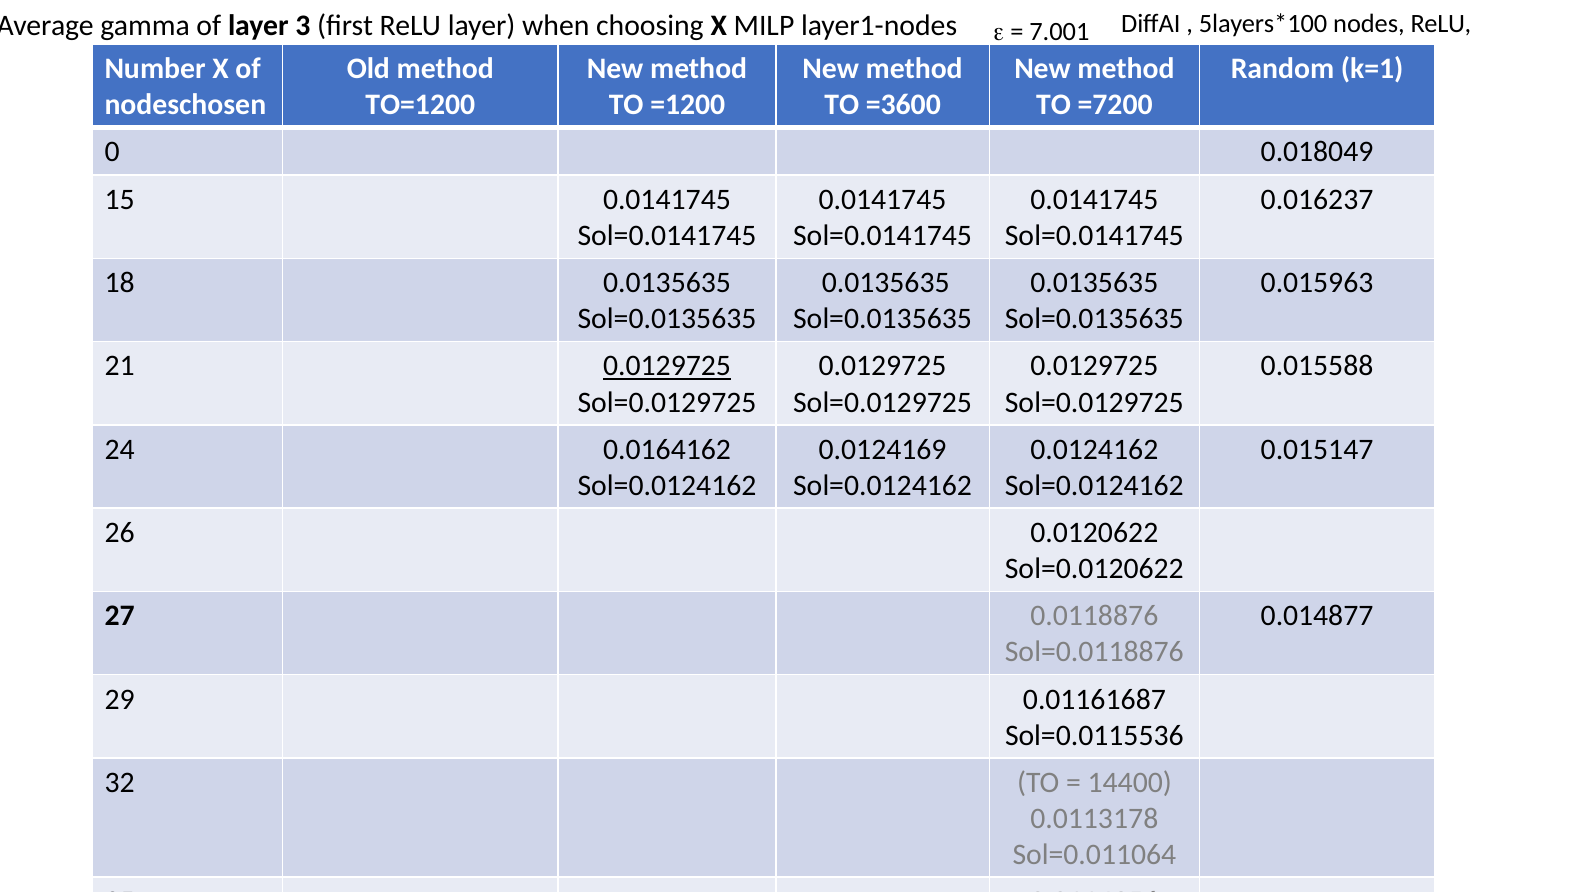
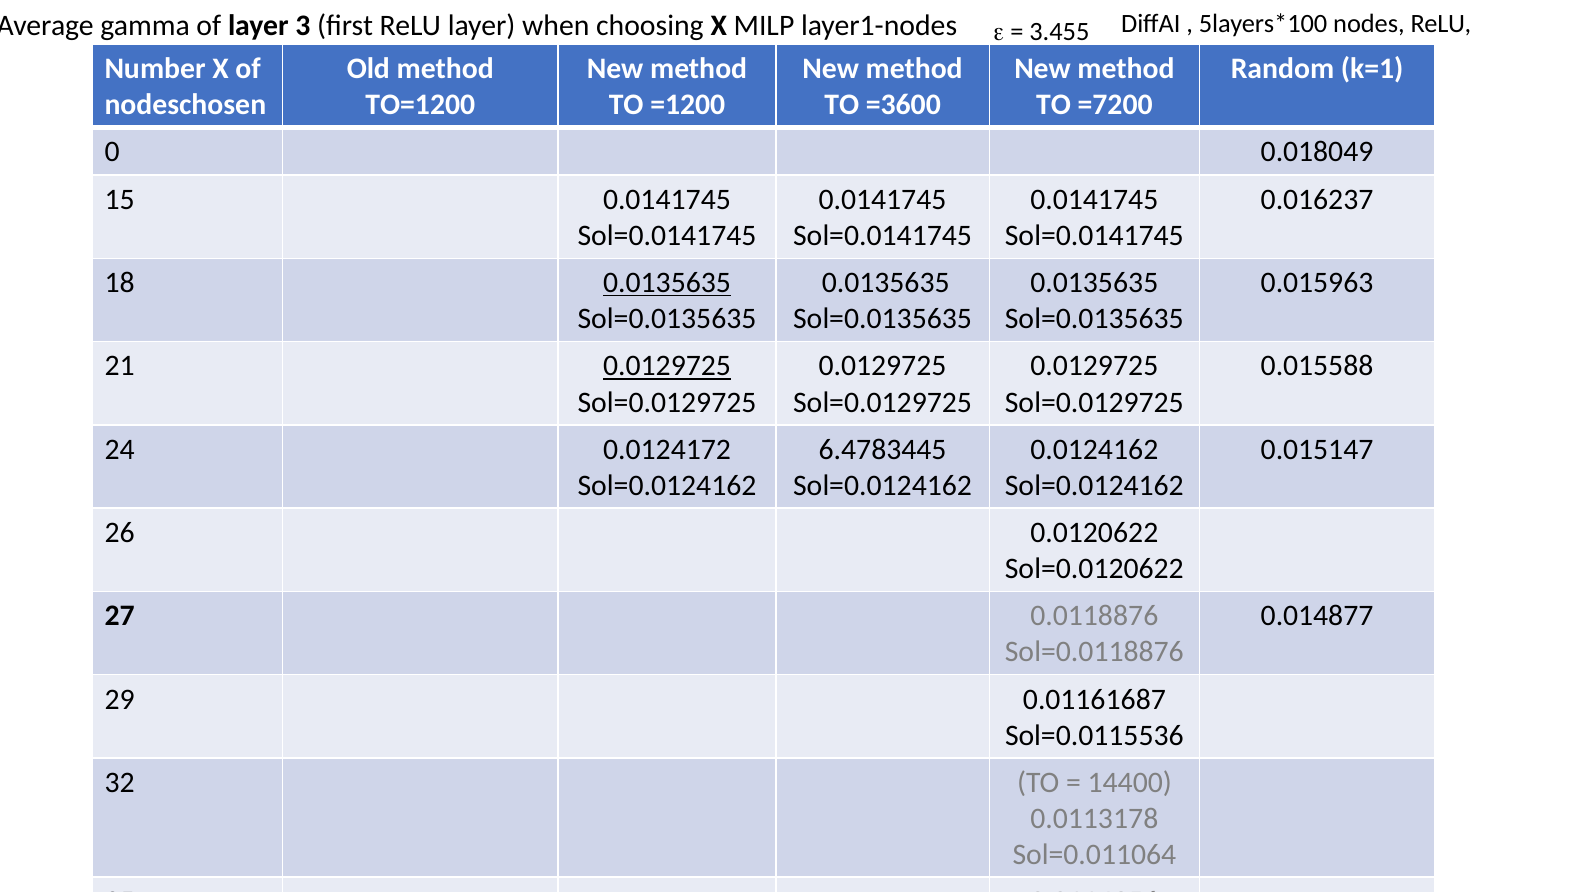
7.001: 7.001 -> 3.455 (1059, 32)
0.0135635 underline: none -> present (667, 283)
0.0164162: 0.0164162 -> 0.0124172 (667, 449)
0.0124169: 0.0124169 -> 6.4783445 (883, 449)
